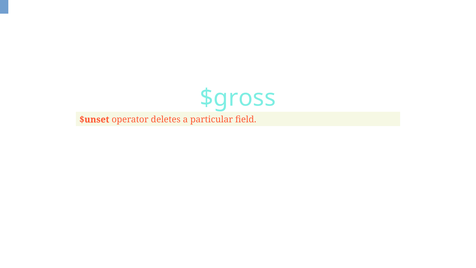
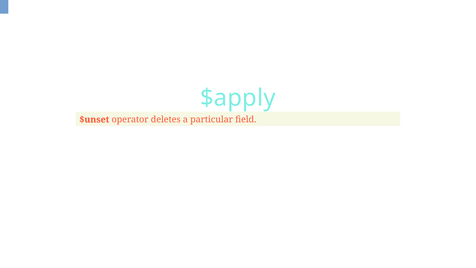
$gross: $gross -> $apply (238, 98)
